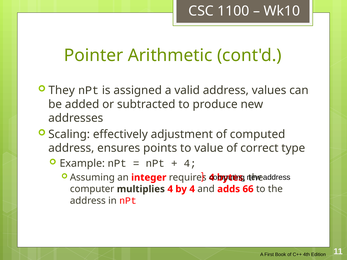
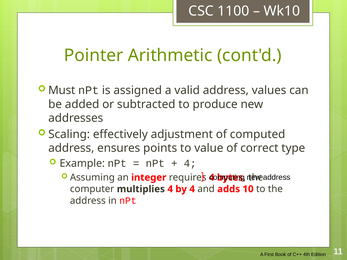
They: They -> Must (62, 90)
66: 66 -> 10 (248, 189)
